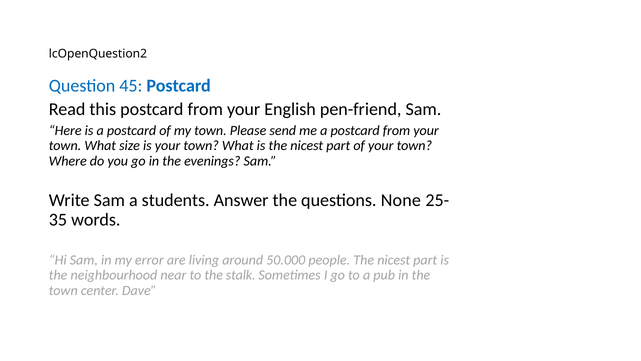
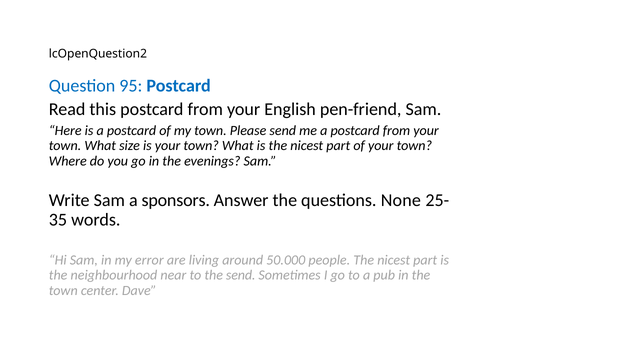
45: 45 -> 95 (131, 86)
students: students -> sponsors (176, 200)
the stalk: stalk -> send (241, 275)
